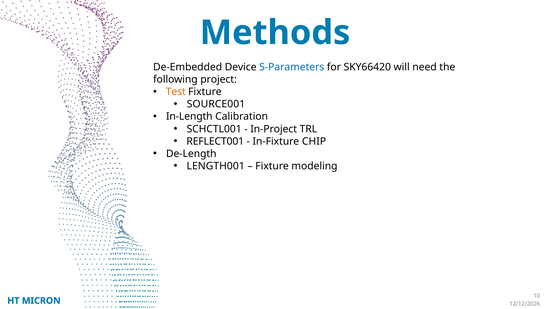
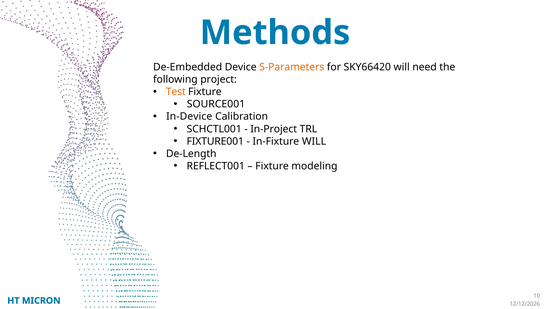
S-Parameters colour: blue -> orange (292, 67)
In-Length: In-Length -> In-Device (189, 117)
REFLECT001: REFLECT001 -> FIXTURE001 (215, 141)
In-Fixture CHIP: CHIP -> WILL (314, 141)
LENGTH001: LENGTH001 -> REFLECT001 (216, 166)
